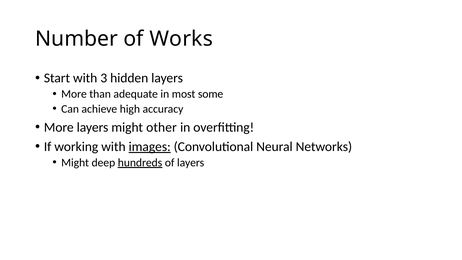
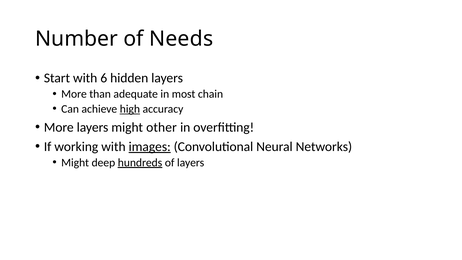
Works: Works -> Needs (181, 39)
3: 3 -> 6 (104, 78)
some: some -> chain (211, 94)
high underline: none -> present (130, 109)
